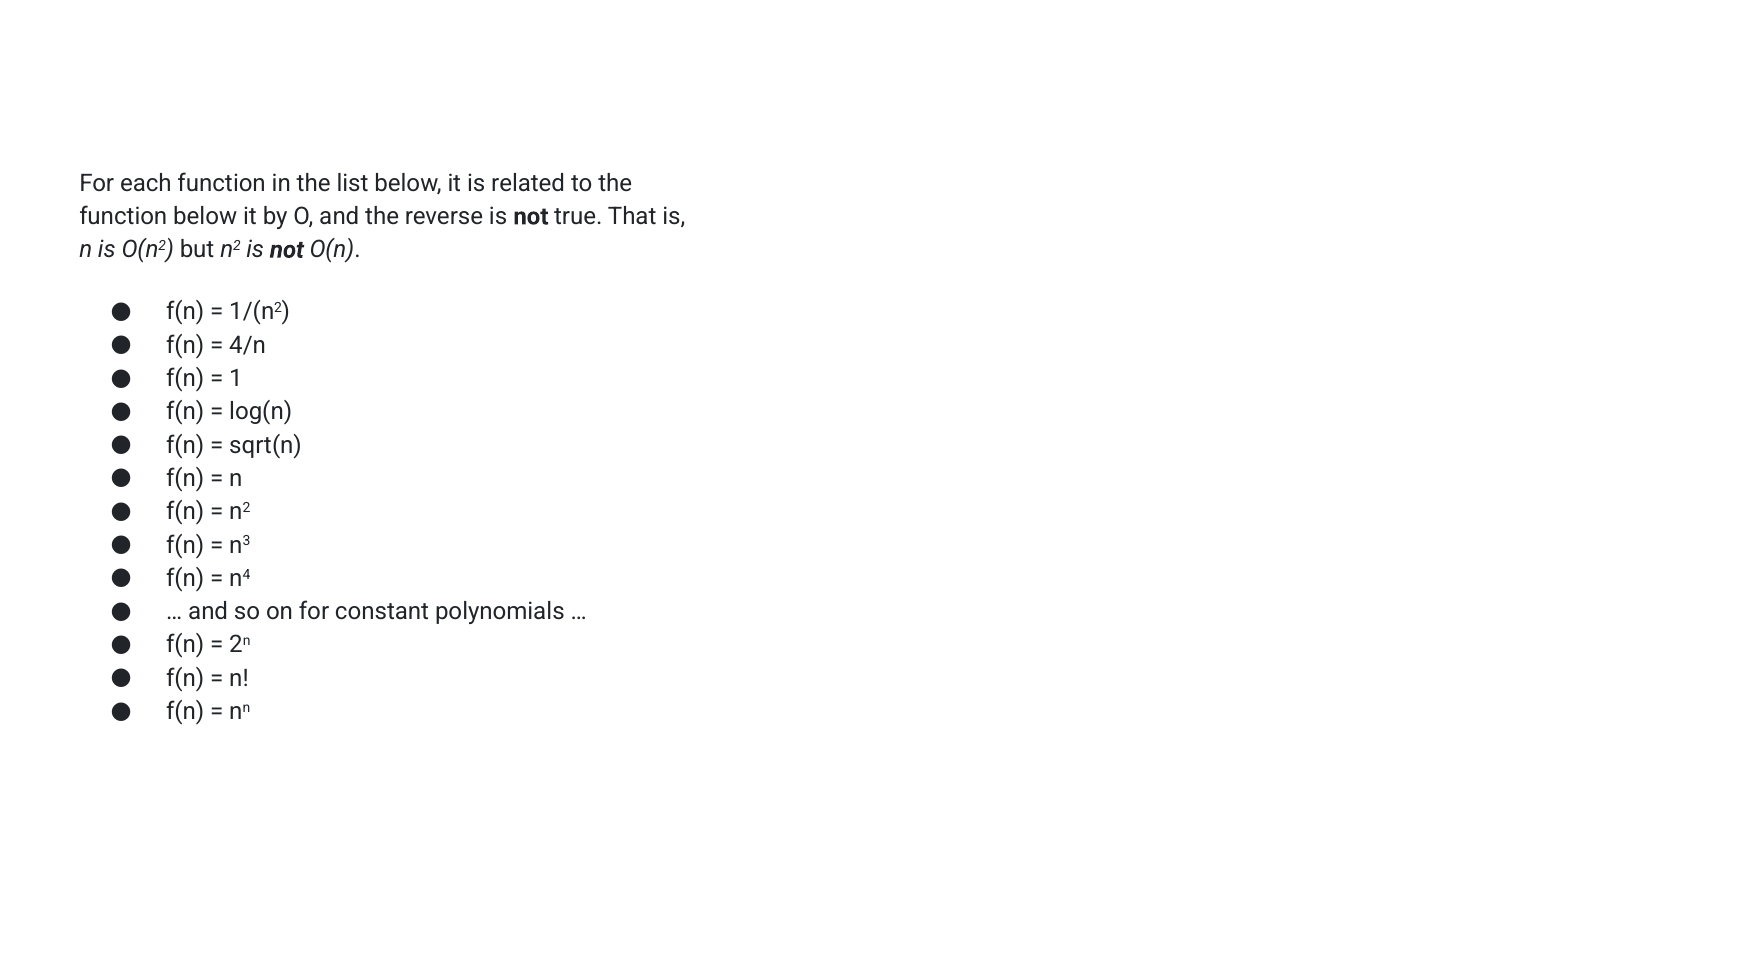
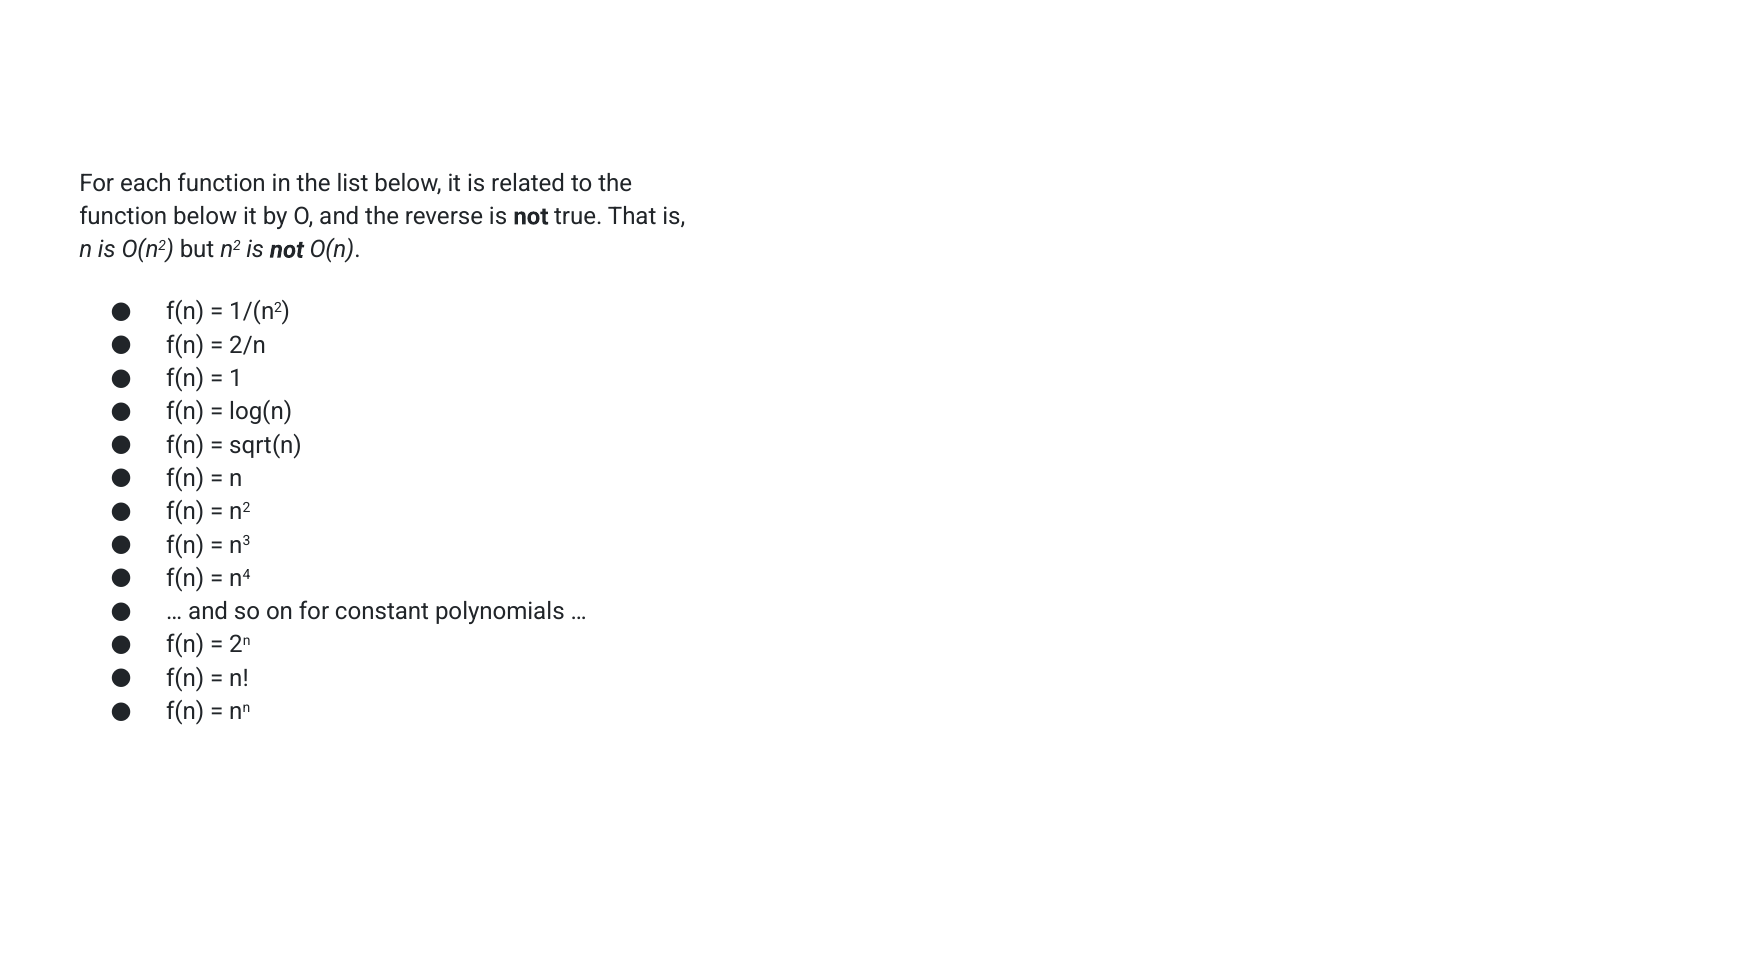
4/n: 4/n -> 2/n (248, 345)
